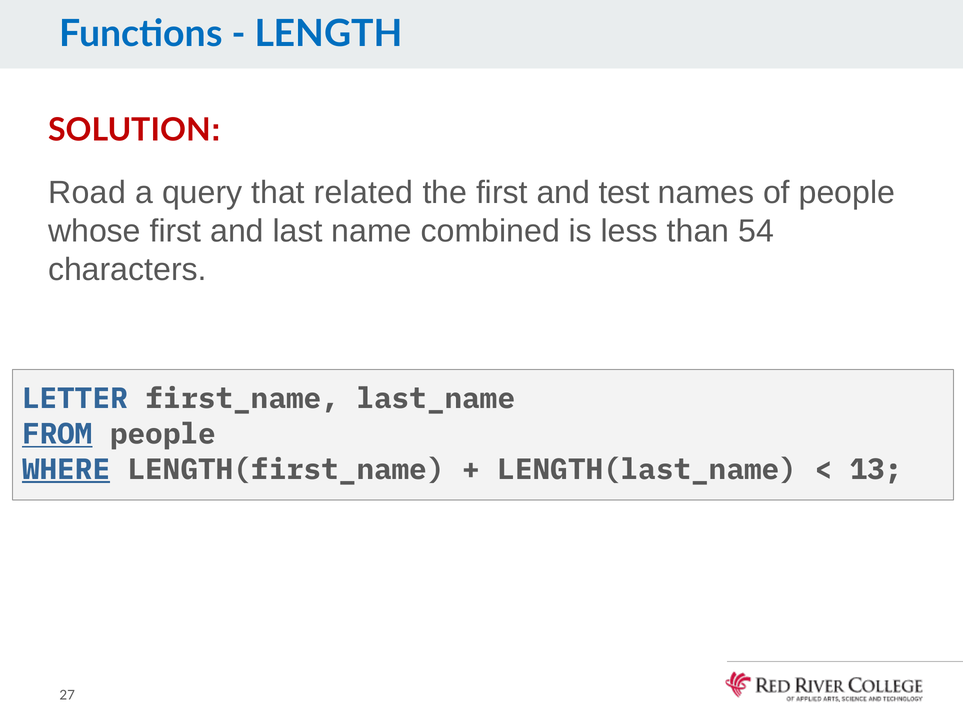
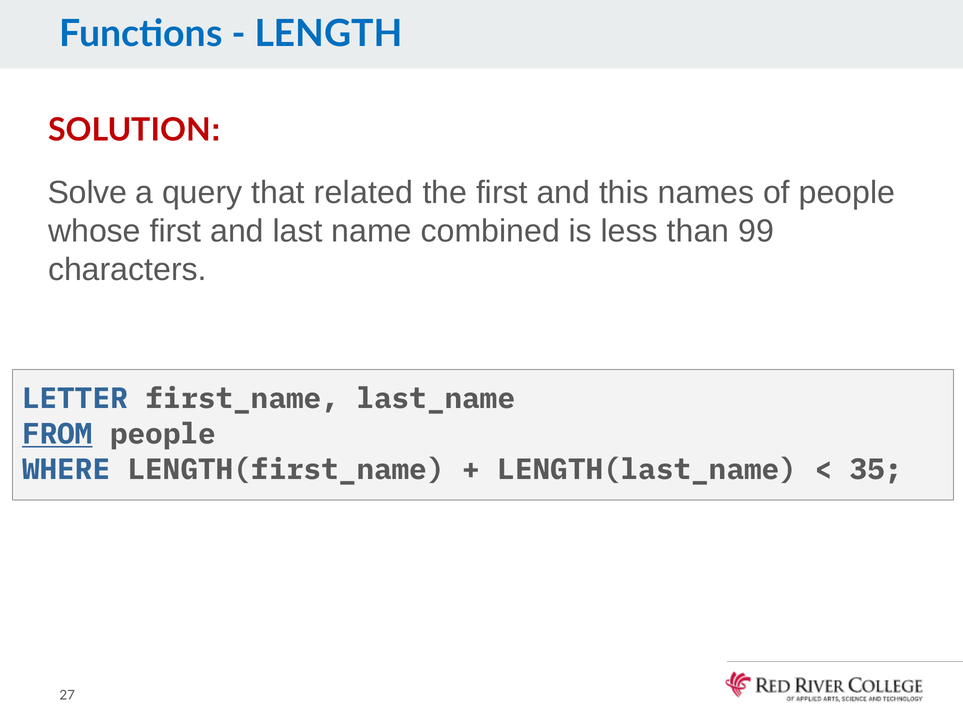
Road: Road -> Solve (87, 193)
test: test -> this (624, 193)
54: 54 -> 99 (756, 231)
WHERE underline: present -> none (66, 470)
13: 13 -> 35 (876, 470)
